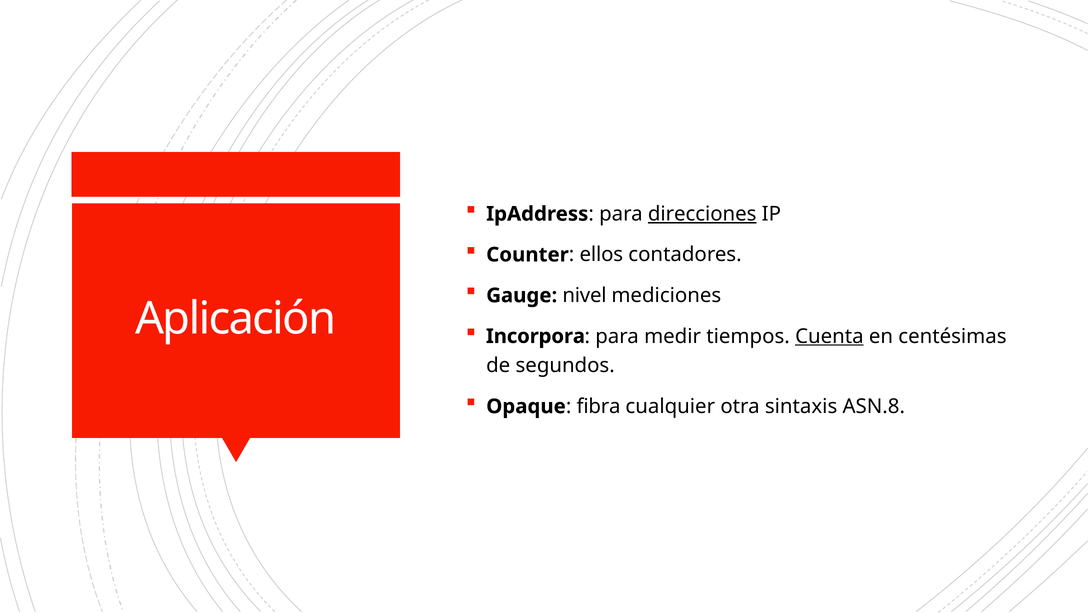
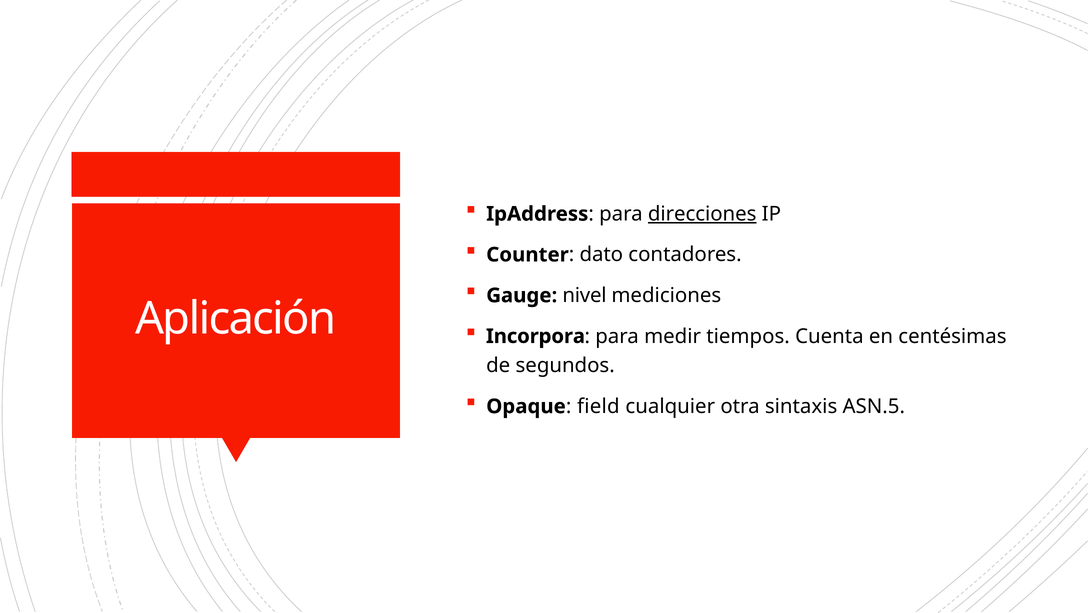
ellos: ellos -> dato (601, 255)
Cuenta underline: present -> none (829, 336)
fibra: fibra -> field (598, 407)
ASN.8: ASN.8 -> ASN.5 (874, 407)
